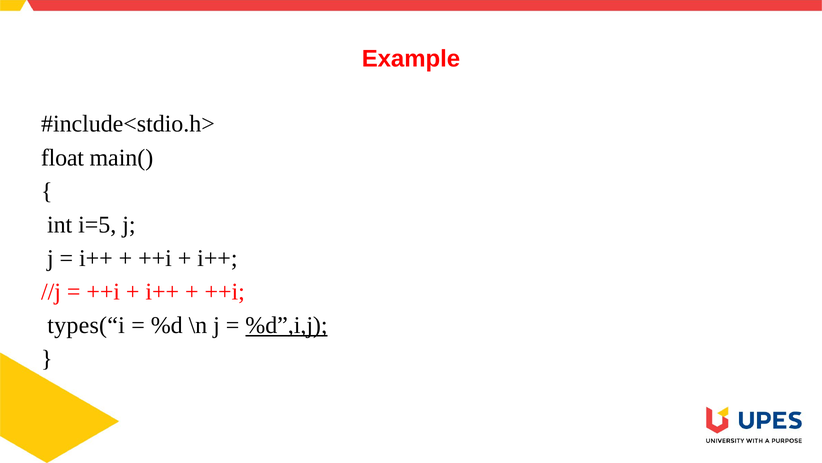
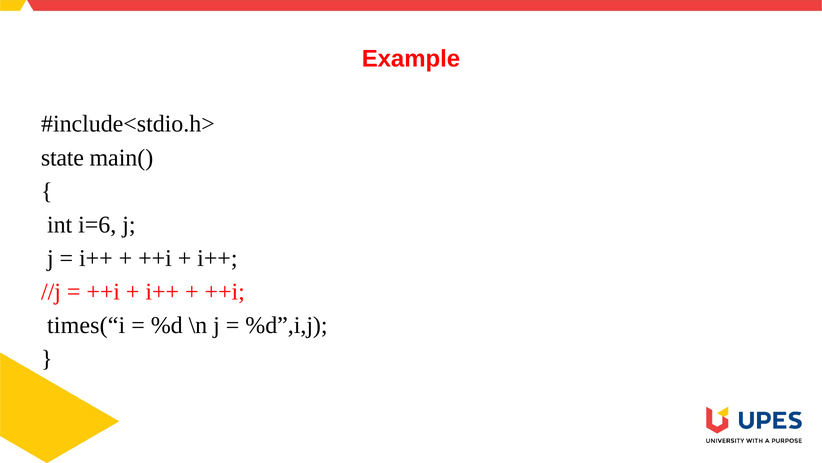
float: float -> state (62, 157)
i=5: i=5 -> i=6 (97, 224)
types(“i: types(“i -> times(“i (86, 325)
%d”,i,j underline: present -> none (286, 325)
